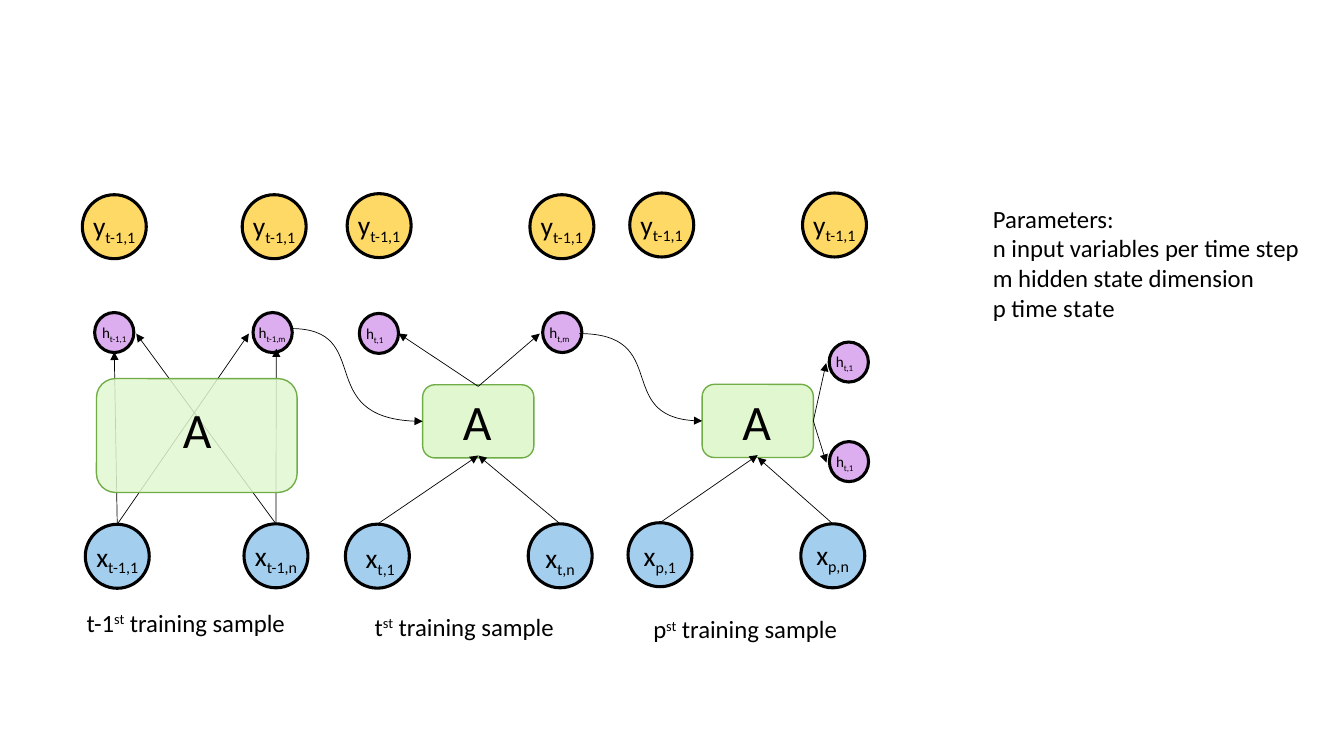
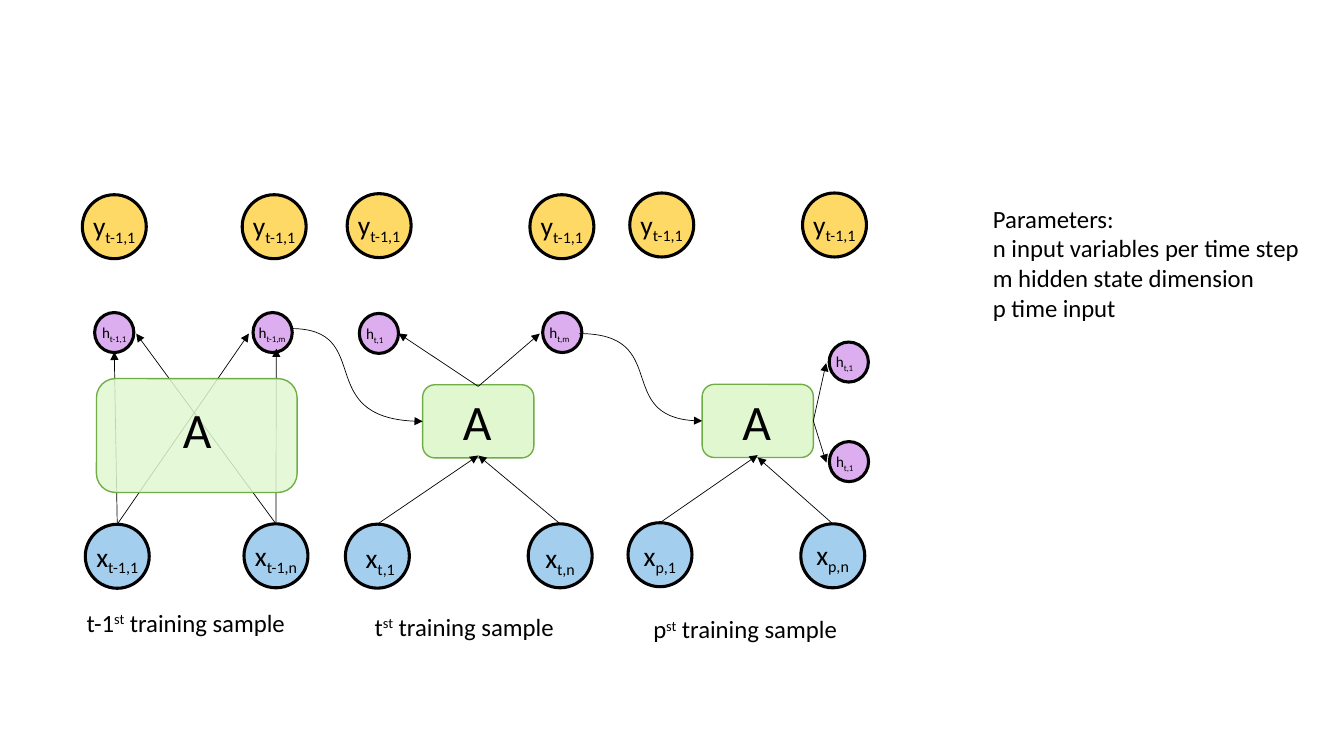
time state: state -> input (1089, 309)
